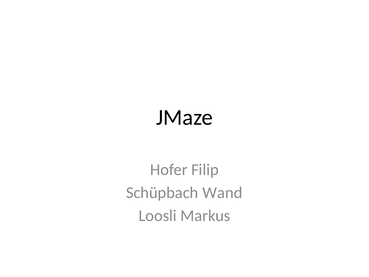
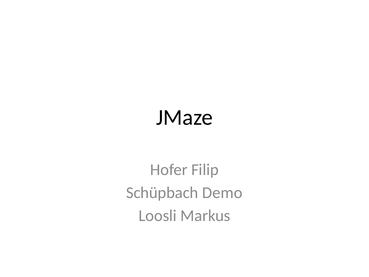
Wand: Wand -> Demo (222, 193)
